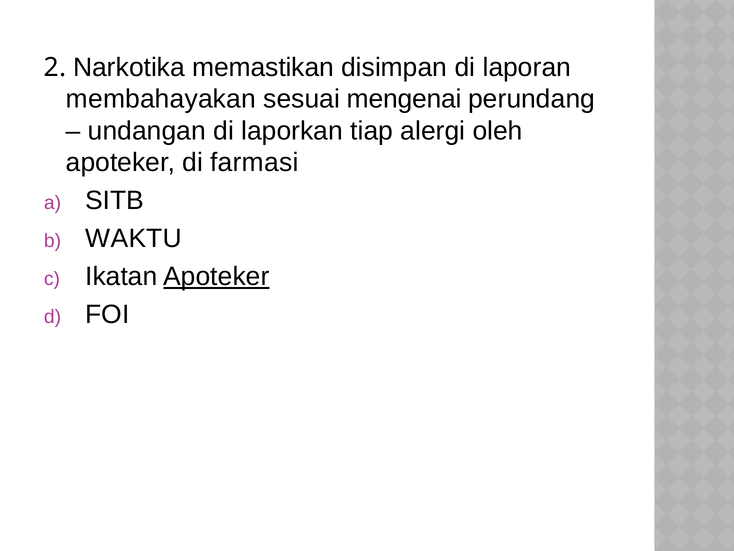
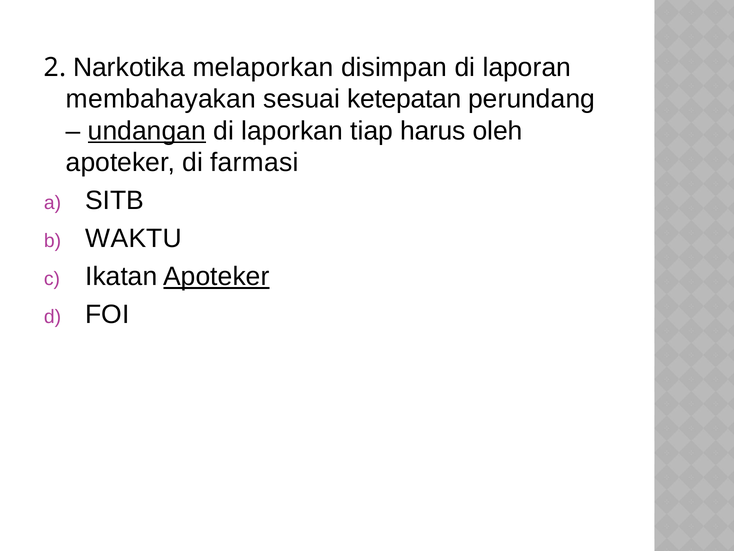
memastikan: memastikan -> melaporkan (263, 67)
mengenai: mengenai -> ketepatan (404, 99)
undangan underline: none -> present (147, 131)
alergi: alergi -> harus (433, 131)
